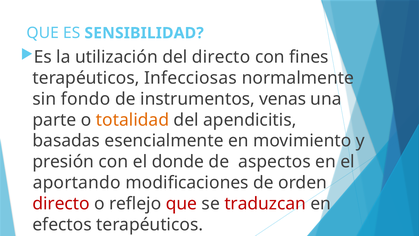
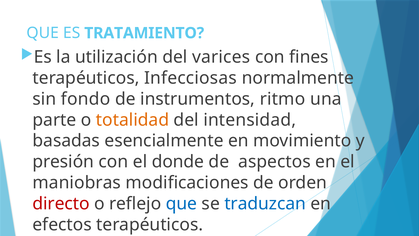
SENSIBILIDAD: SENSIBILIDAD -> TRATAMIENTO (144, 33)
del directo: directo -> varices (221, 57)
venas: venas -> ritmo (282, 99)
apendicitis: apendicitis -> intensidad (250, 120)
aportando: aportando -> maniobras (77, 183)
que colour: red -> blue (181, 204)
traduzcan colour: red -> blue (265, 204)
